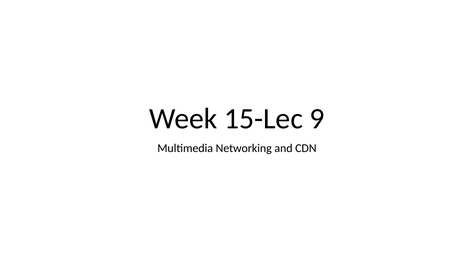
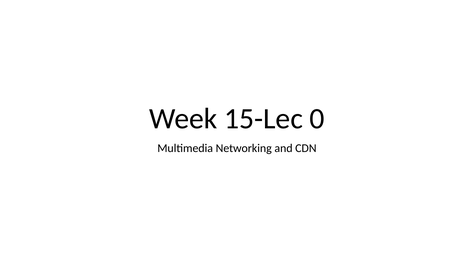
9: 9 -> 0 (317, 118)
